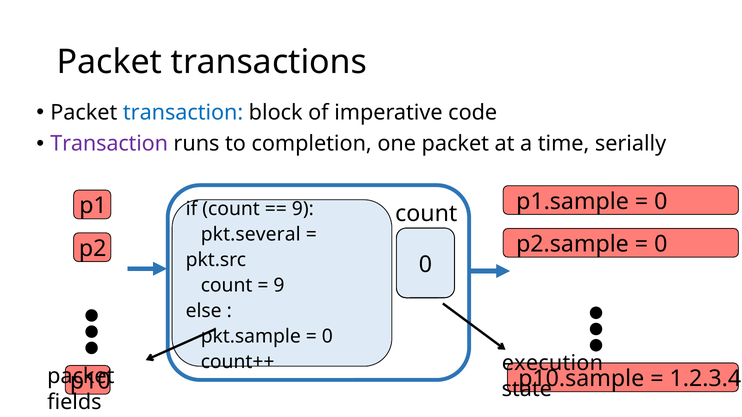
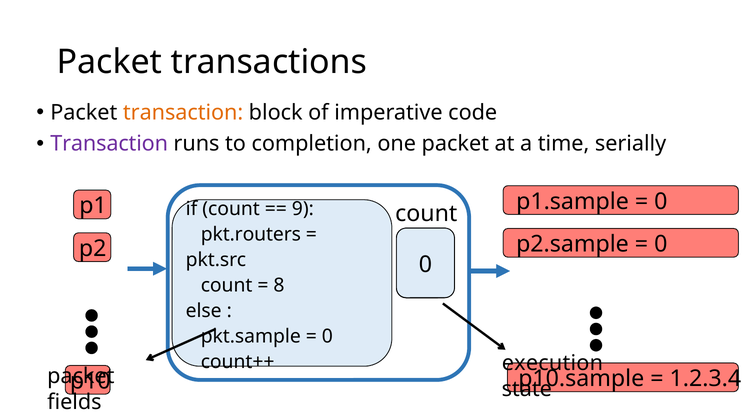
transaction colour: blue -> orange (183, 113)
pkt.several: pkt.several -> pkt.routers (251, 235)
9: 9 -> 8 (279, 286)
